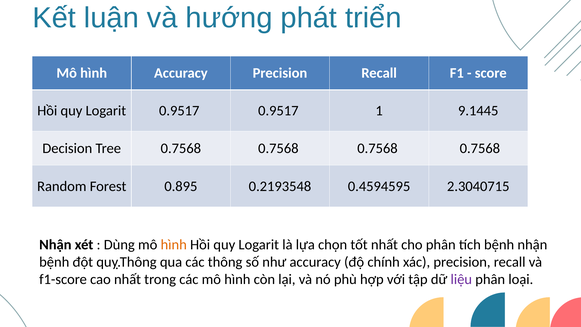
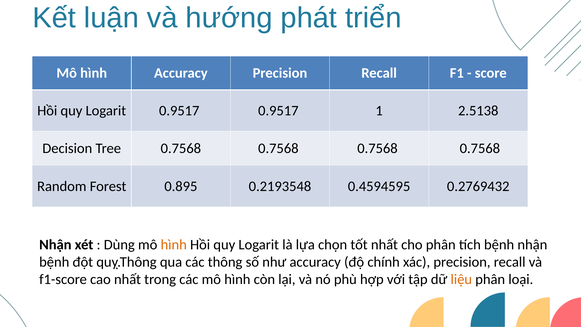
9.1445: 9.1445 -> 2.5138 (478, 111)
2.3040715: 2.3040715 -> 0.2769432 (478, 186)
liệu colour: purple -> orange (461, 279)
